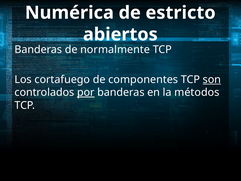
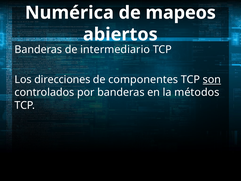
estricto: estricto -> mapeos (181, 13)
normalmente: normalmente -> intermediario (115, 49)
cortafuego: cortafuego -> direcciones (62, 79)
por underline: present -> none (86, 92)
